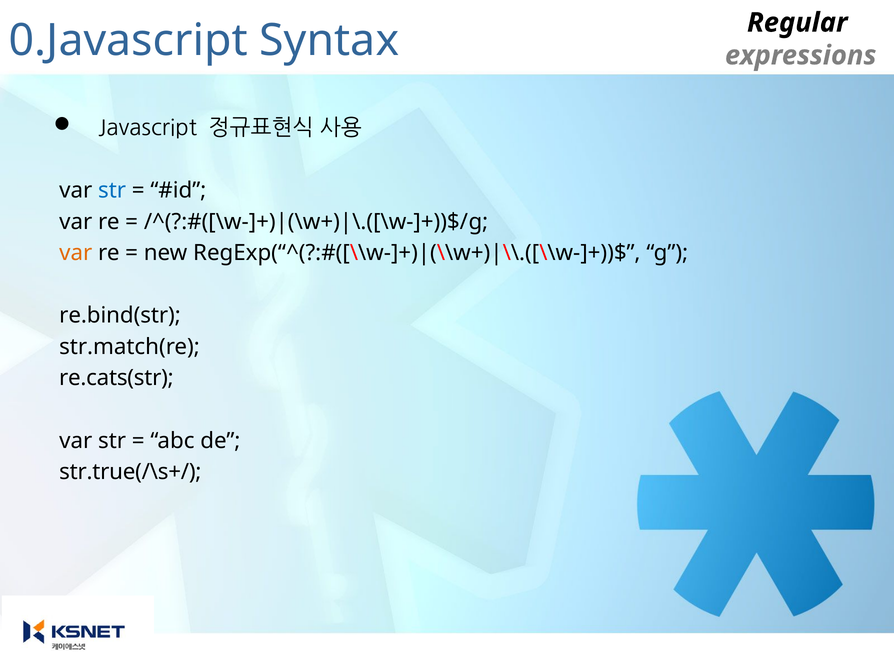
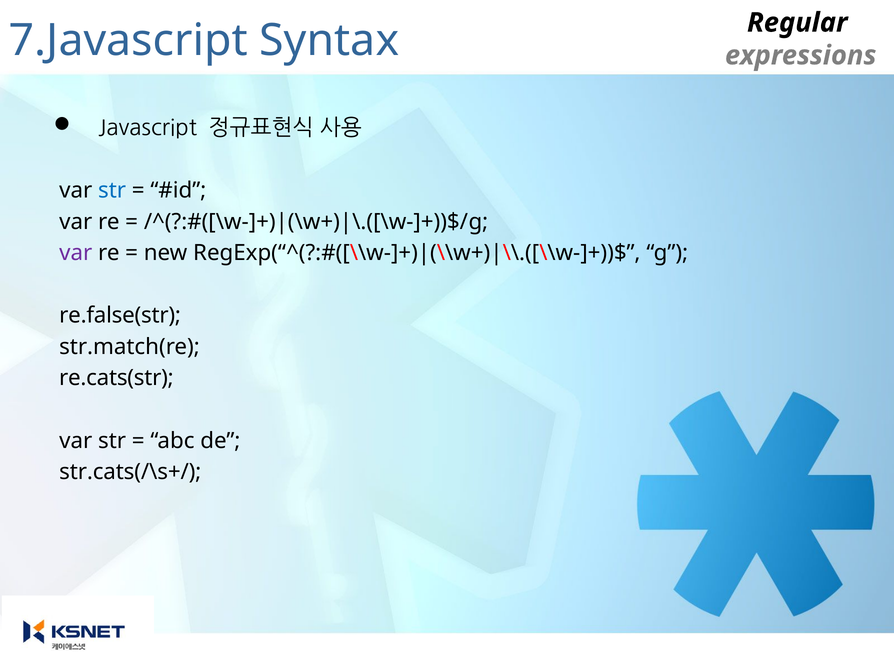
0.Javascript: 0.Javascript -> 7.Javascript (128, 40)
var colour: orange -> purple (76, 253)
re.bind(str: re.bind(str -> re.false(str (120, 316)
str.true(/\s+/: str.true(/\s+/ -> str.cats(/\s+/ (130, 472)
